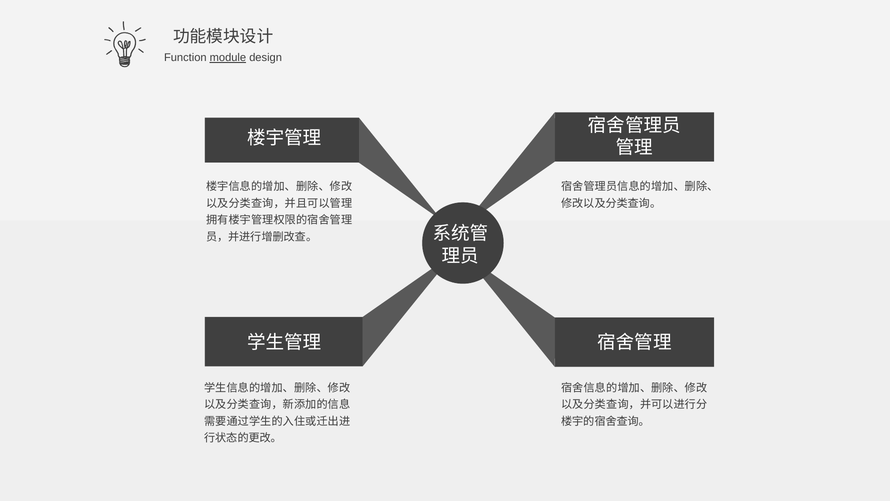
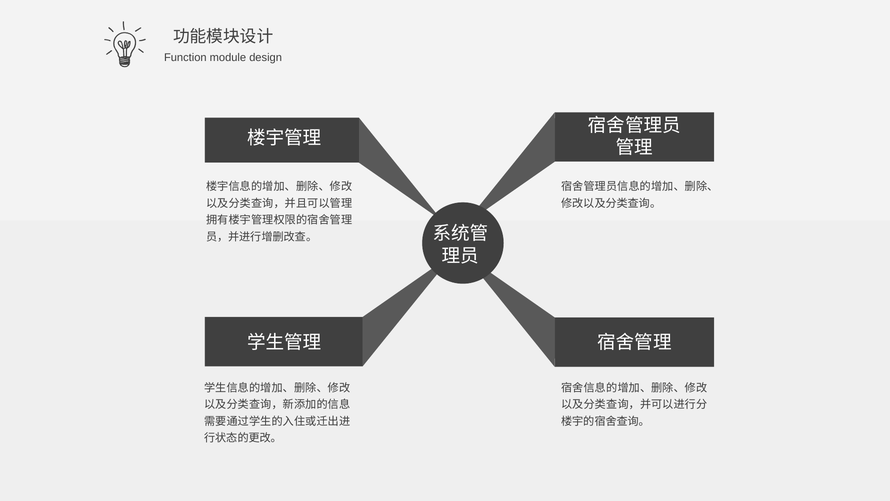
module underline: present -> none (228, 58)
